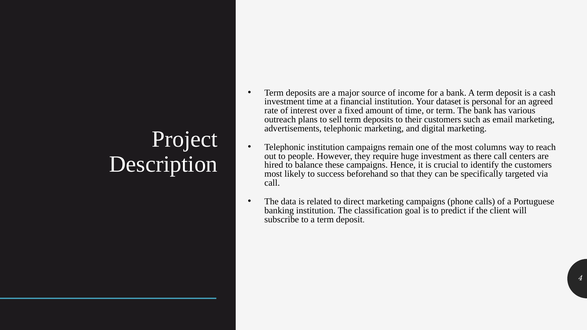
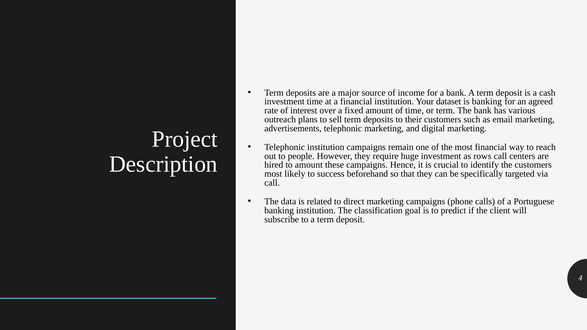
is personal: personal -> banking (487, 102)
most columns: columns -> financial (491, 147)
there: there -> rows (482, 156)
to balance: balance -> amount (309, 165)
